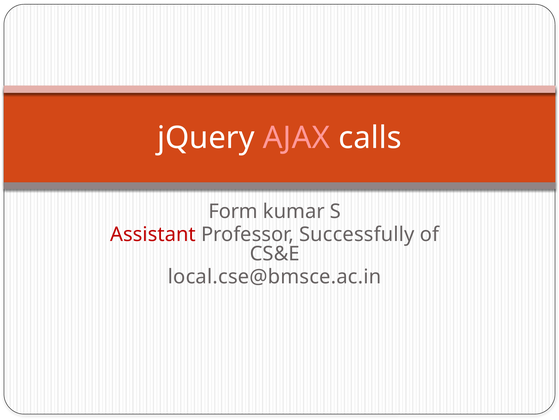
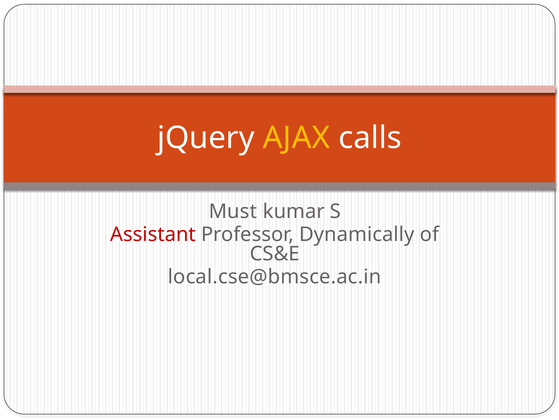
AJAX colour: pink -> yellow (296, 138)
Form: Form -> Must (233, 211)
Successfully: Successfully -> Dynamically (357, 234)
